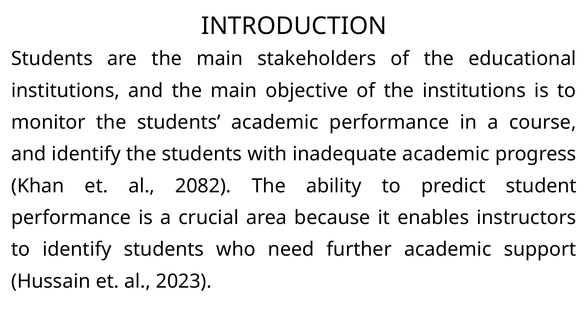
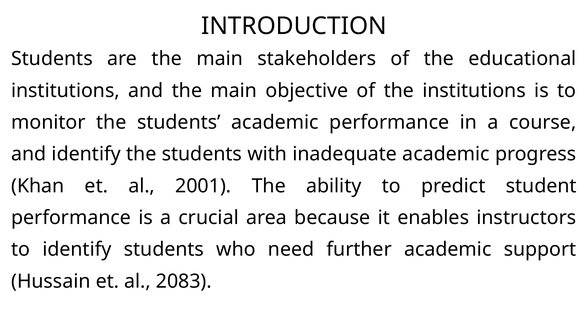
2082: 2082 -> 2001 (203, 186)
2023: 2023 -> 2083 (184, 281)
